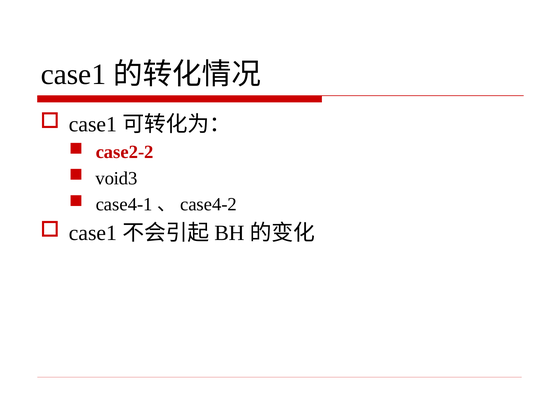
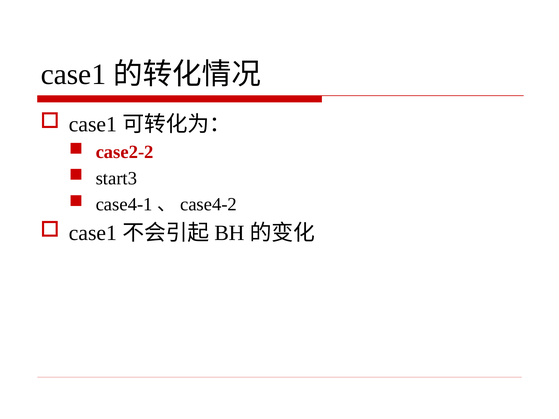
void3: void3 -> start3 (116, 178)
